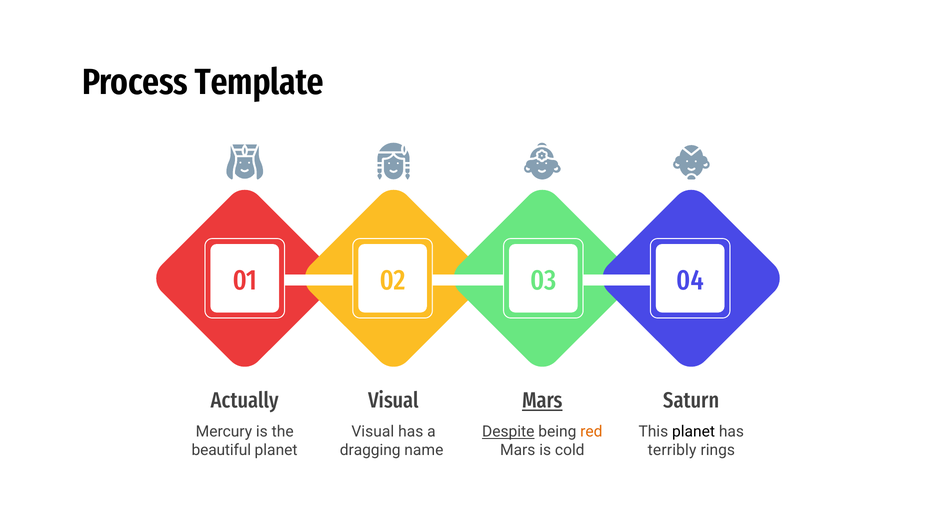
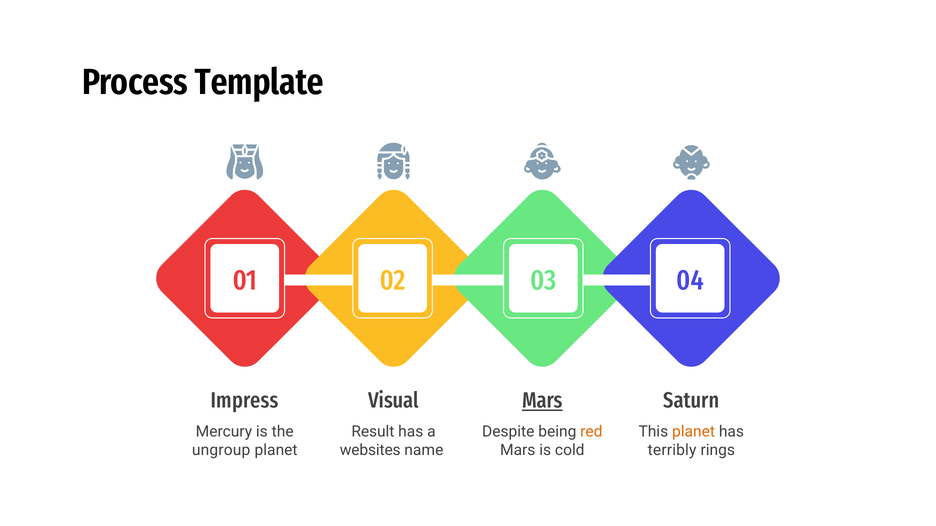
Actually: Actually -> Impress (245, 401)
Visual: Visual -> Result (373, 432)
Despite underline: present -> none (508, 432)
planet colour: black -> orange (694, 432)
beautiful: beautiful -> ungroup (221, 451)
dragging: dragging -> websites (370, 451)
